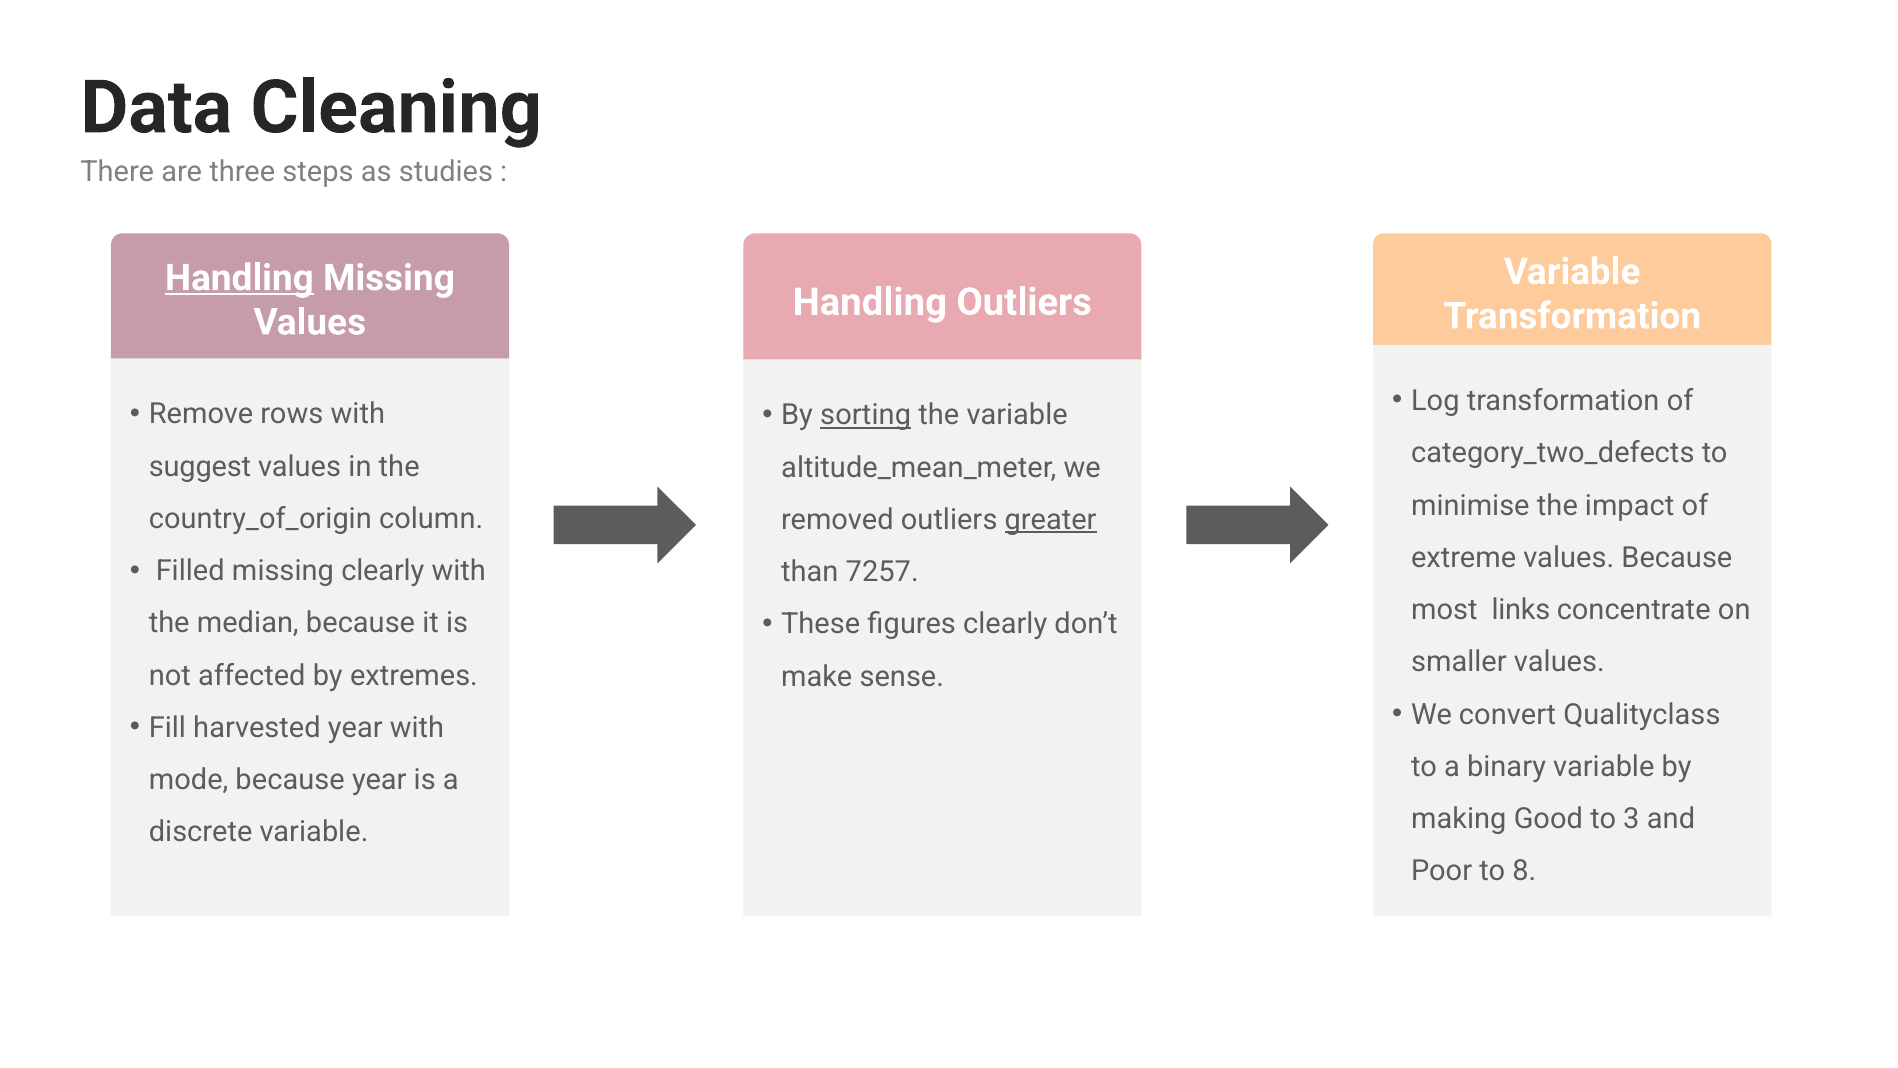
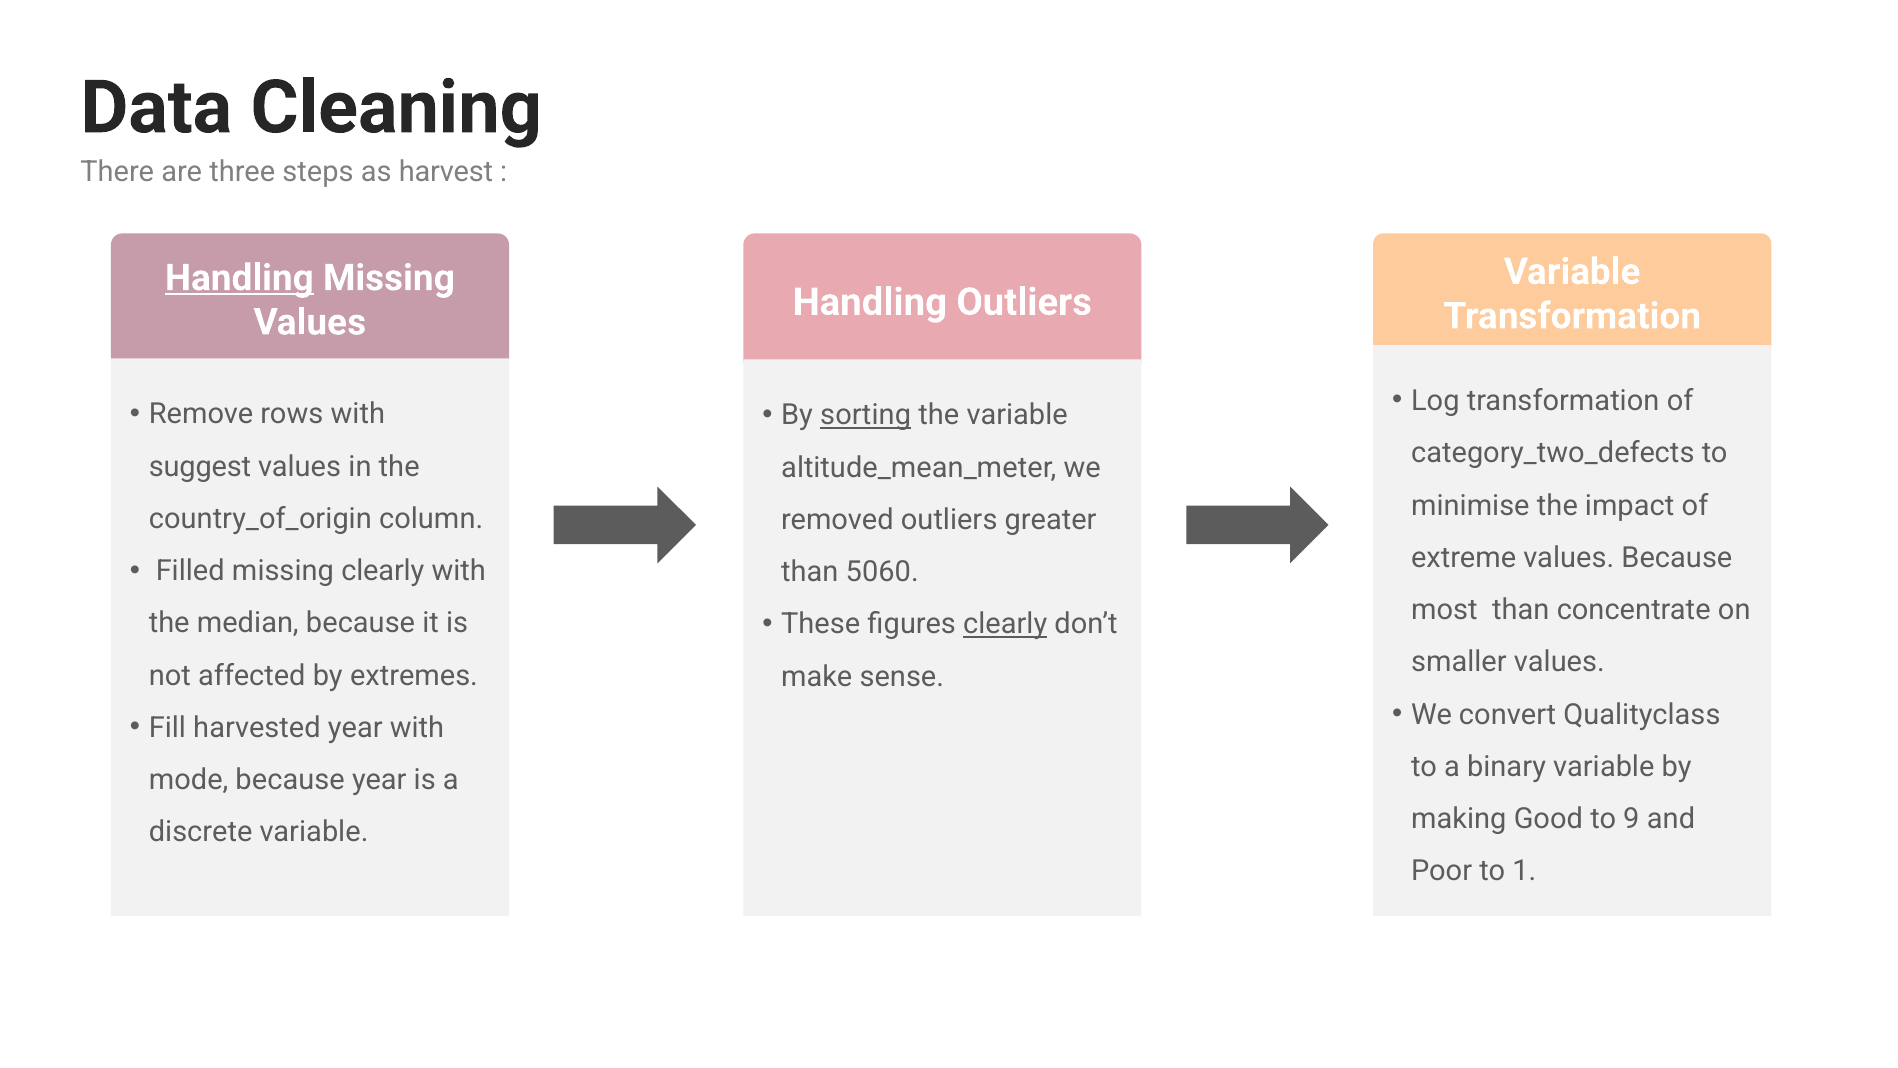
studies: studies -> harvest (446, 172)
greater underline: present -> none (1051, 520)
7257: 7257 -> 5060 (882, 572)
most links: links -> than (1521, 610)
clearly underline: none -> present (1005, 624)
3: 3 -> 9 (1631, 819)
8: 8 -> 1 (1524, 871)
